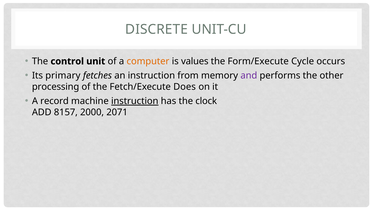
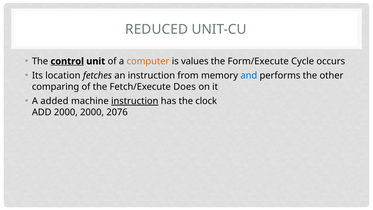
DISCRETE: DISCRETE -> REDUCED (157, 29)
control underline: none -> present (67, 61)
primary: primary -> location (63, 76)
and colour: purple -> blue (249, 76)
processing: processing -> comparing (56, 87)
record: record -> added (54, 101)
ADD 8157: 8157 -> 2000 (66, 112)
2071: 2071 -> 2076 (117, 112)
